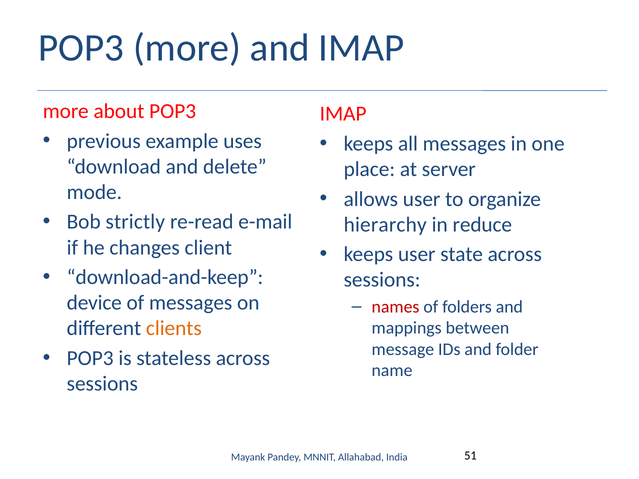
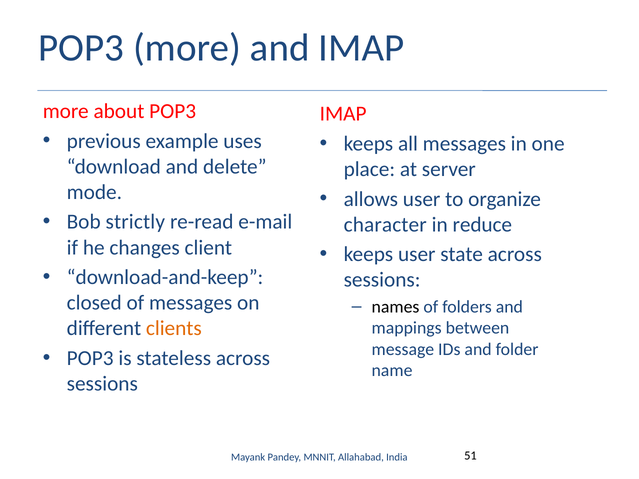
hierarchy: hierarchy -> character (385, 225)
device: device -> closed (94, 303)
names colour: red -> black (396, 307)
